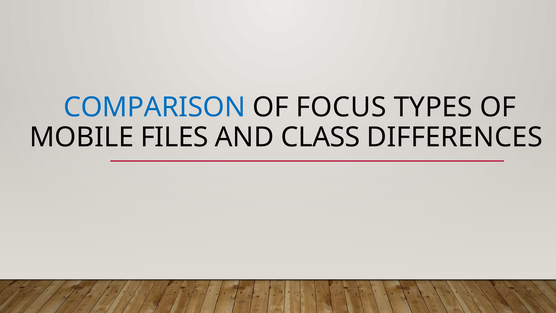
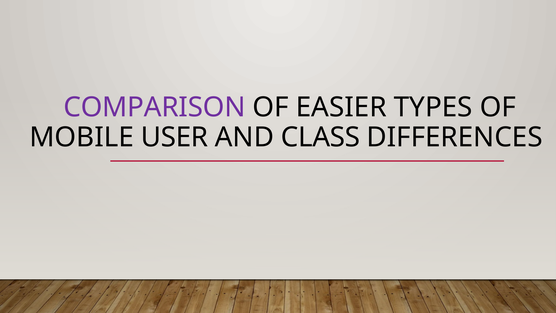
COMPARISON colour: blue -> purple (154, 107)
FOCUS: FOCUS -> EASIER (341, 107)
FILES: FILES -> USER (174, 137)
